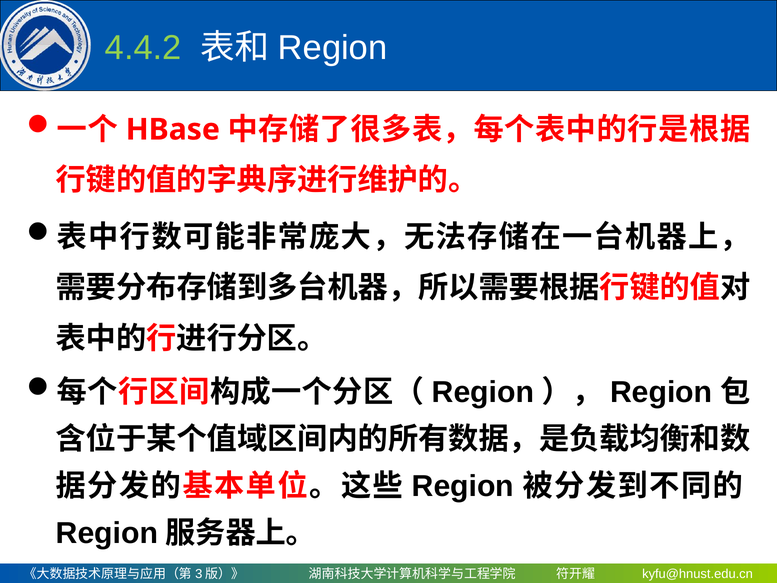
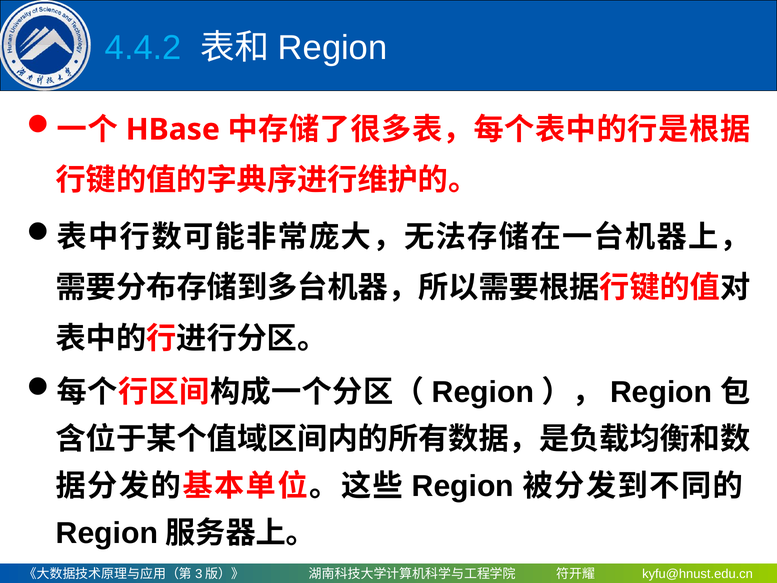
4.4.2 colour: light green -> light blue (143, 48)
